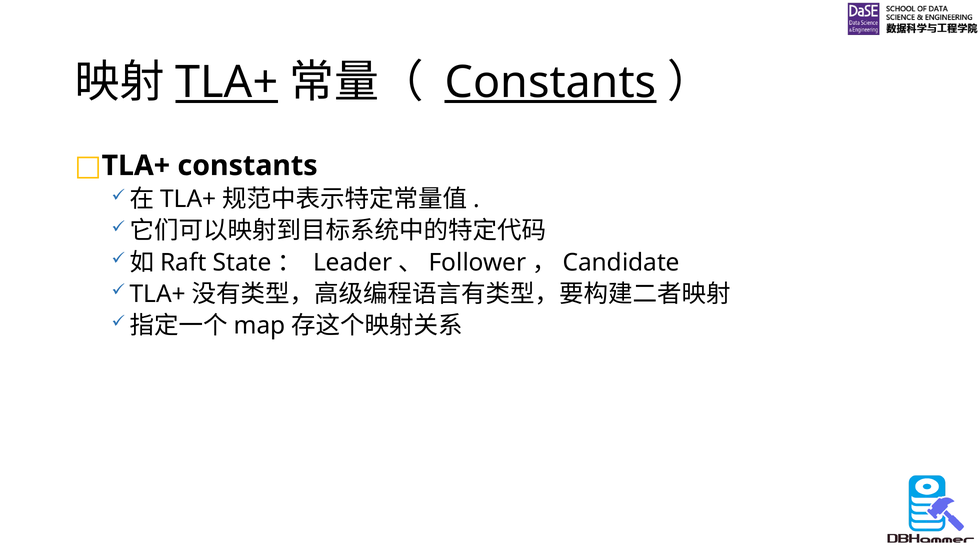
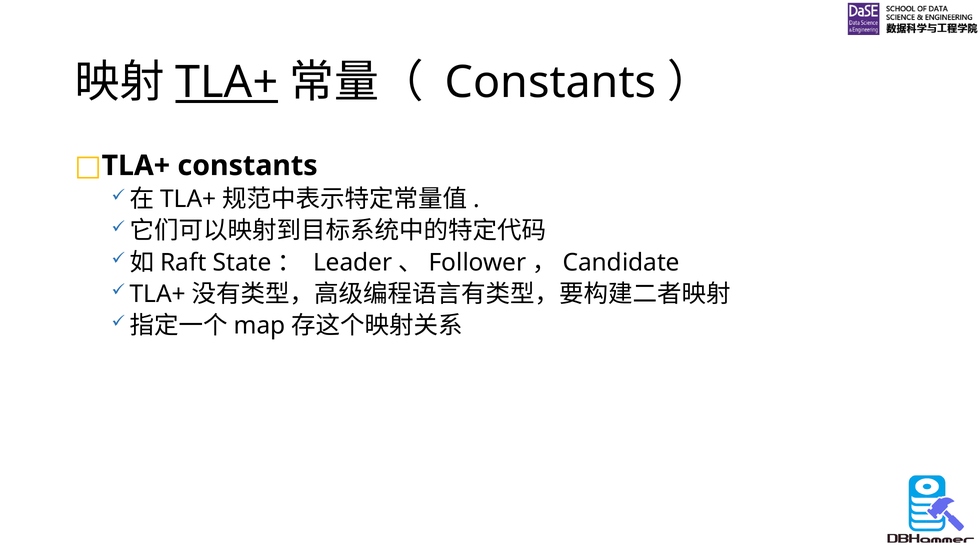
Constants underline: present -> none (551, 82)
